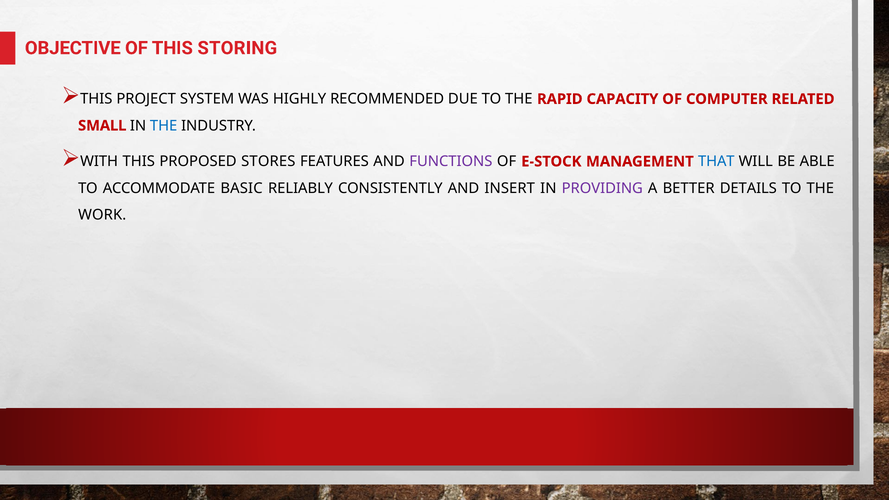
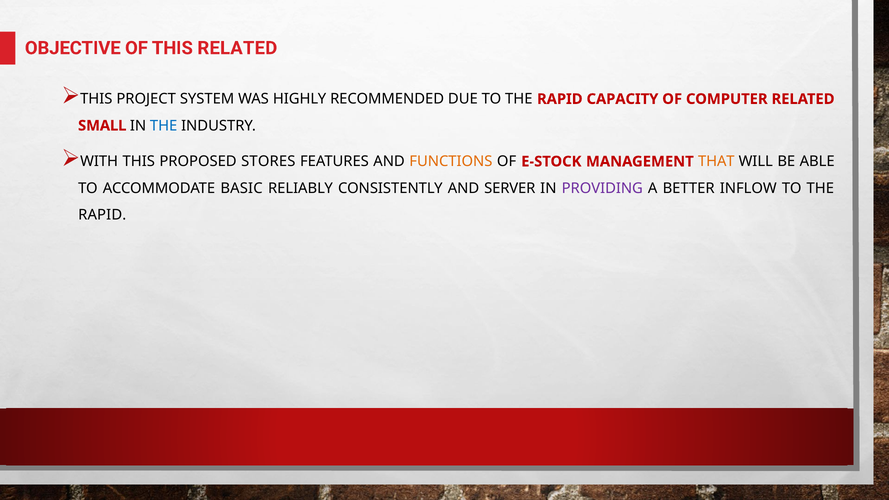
THIS STORING: STORING -> RELATED (237, 48)
FUNCTIONS colour: purple -> orange (451, 162)
THAT colour: blue -> orange (716, 162)
INSERT: INSERT -> SERVER (510, 188)
DETAILS: DETAILS -> INFLOW (748, 188)
WORK: WORK -> RAPID (102, 215)
